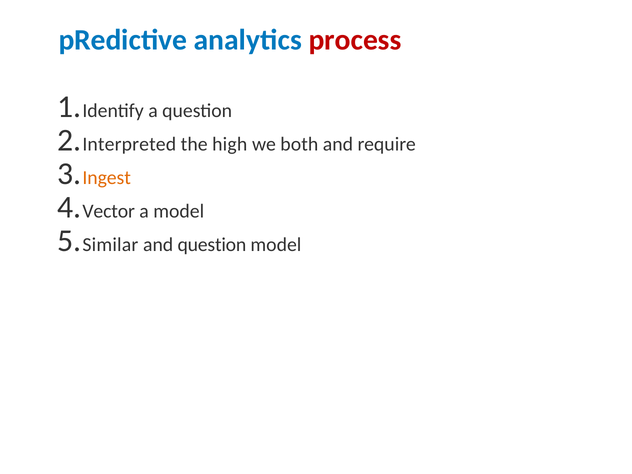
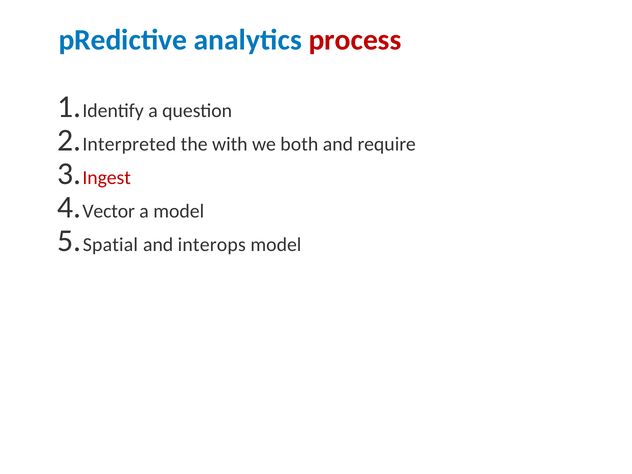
high: high -> with (230, 144)
Ingest colour: orange -> red (107, 178)
Similar: Similar -> Spatial (110, 245)
and question: question -> interops (212, 245)
